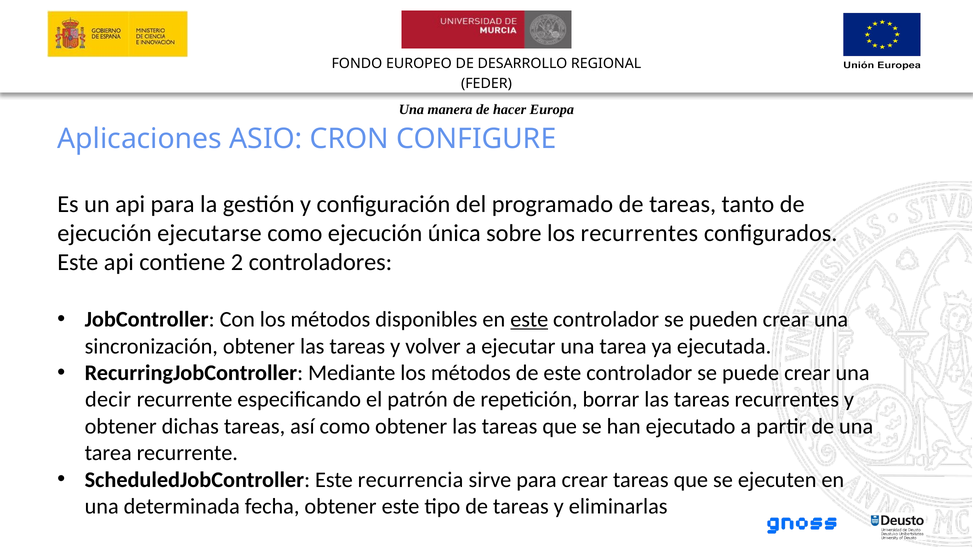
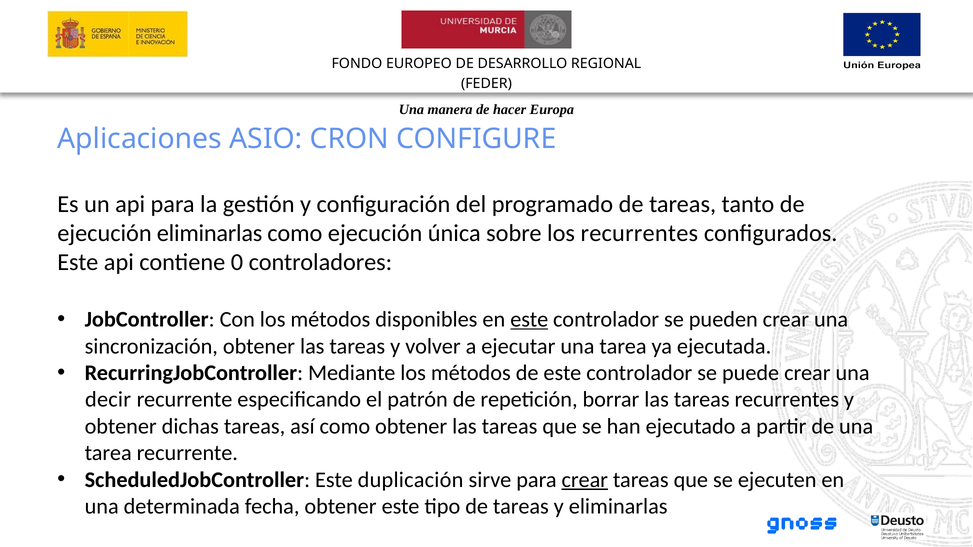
ejecución ejecutarse: ejecutarse -> eliminarlas (210, 233)
2: 2 -> 0 (237, 263)
recurrencia: recurrencia -> duplicación (411, 480)
crear underline: none -> present (585, 480)
